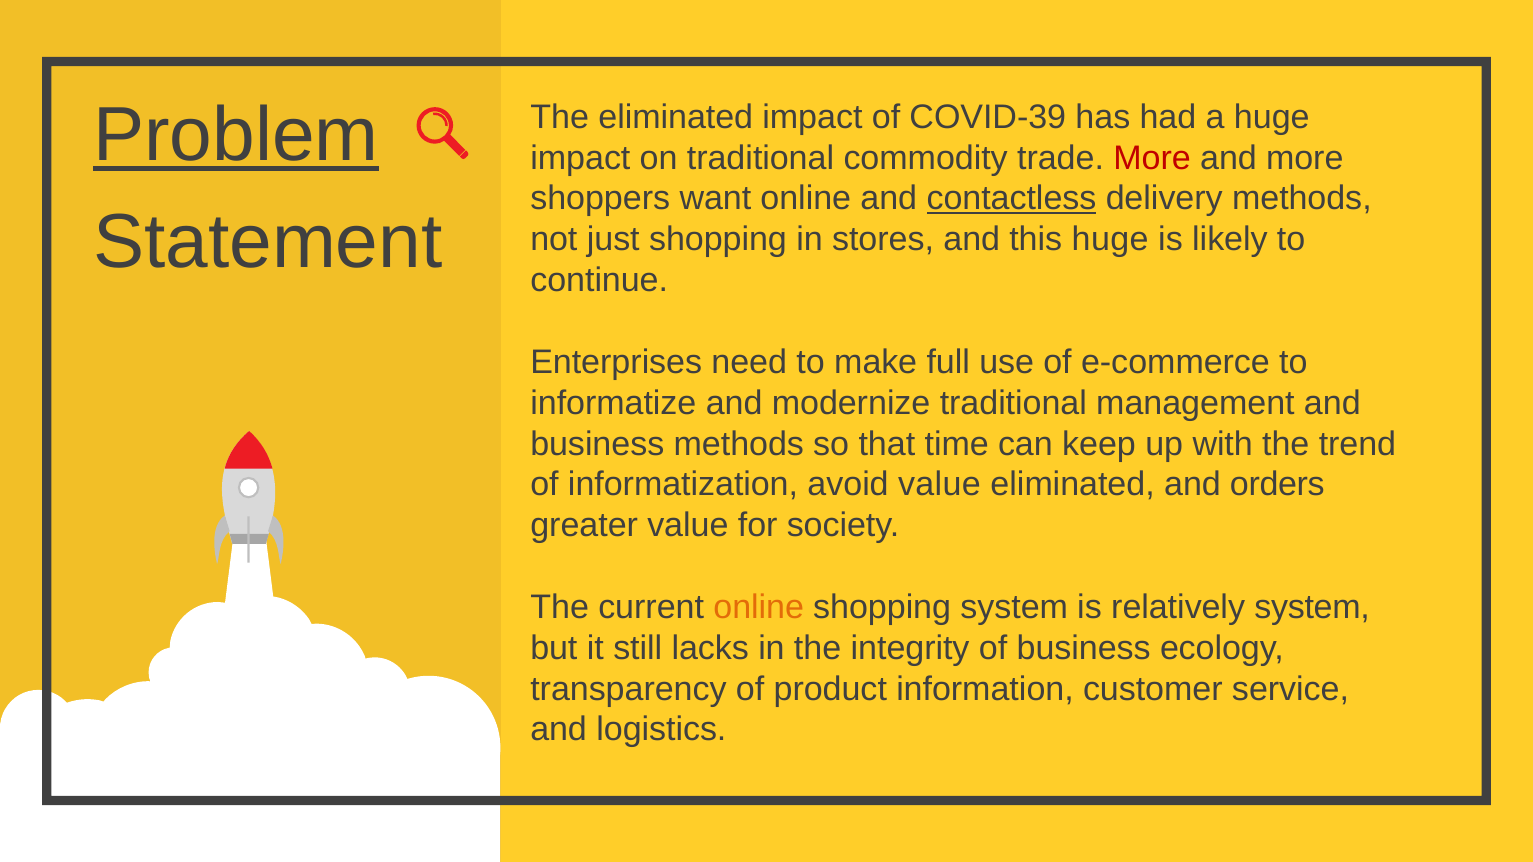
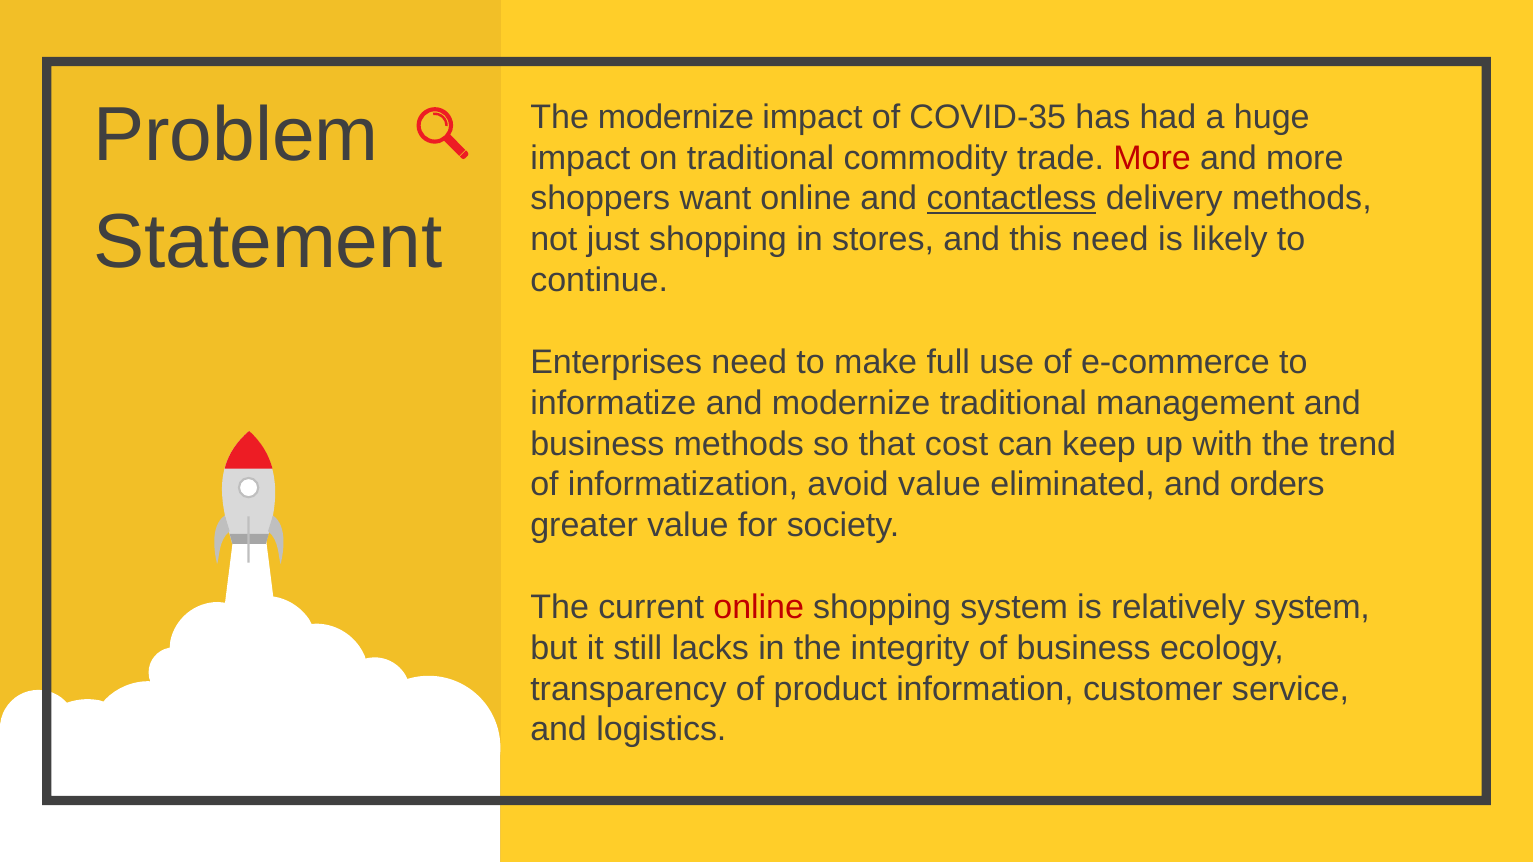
Problem underline: present -> none (236, 135)
The eliminated: eliminated -> modernize (676, 117)
COVID-39: COVID-39 -> COVID-35 (988, 117)
this huge: huge -> need (1110, 240)
time: time -> cost (957, 444)
online colour: orange -> red (759, 607)
